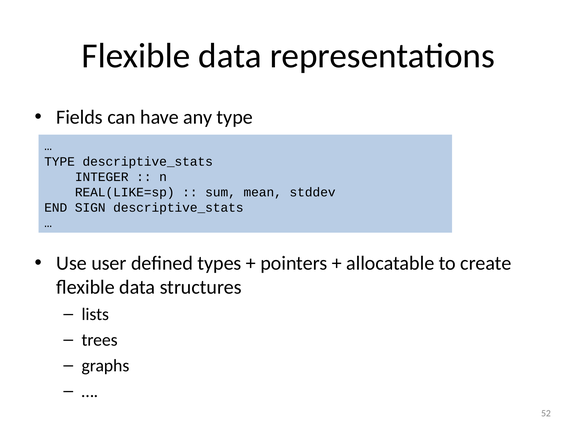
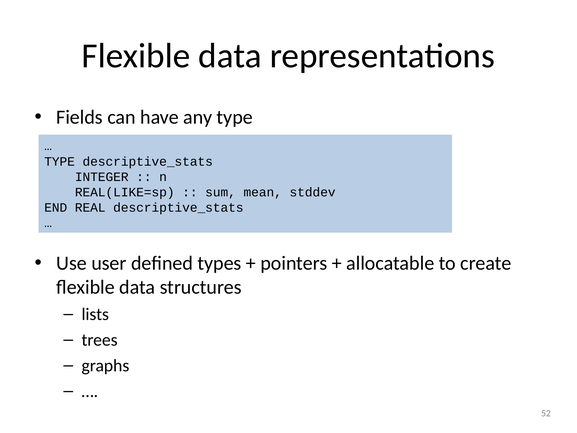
SIGN: SIGN -> REAL (90, 208)
